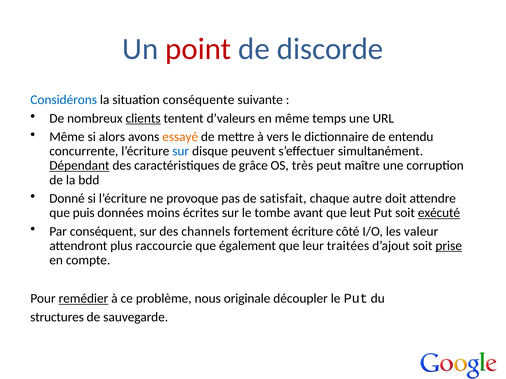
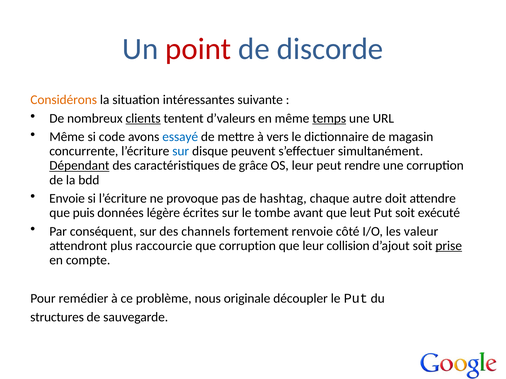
Considérons colour: blue -> orange (64, 100)
conséquente: conséquente -> intéressantes (199, 100)
temps underline: none -> present (329, 118)
alors: alors -> code (112, 137)
essayé colour: orange -> blue (180, 137)
entendu: entendu -> magasin (411, 137)
OS très: très -> leur (303, 166)
maître: maître -> rendre (362, 166)
Donné: Donné -> Envoie (67, 199)
satisfait: satisfait -> hashtag (283, 199)
moins: moins -> légère (163, 213)
exécuté underline: present -> none (439, 213)
écriture: écriture -> renvoie (312, 232)
que également: également -> corruption (247, 246)
traitées: traitées -> collision (348, 246)
remédier underline: present -> none (83, 299)
